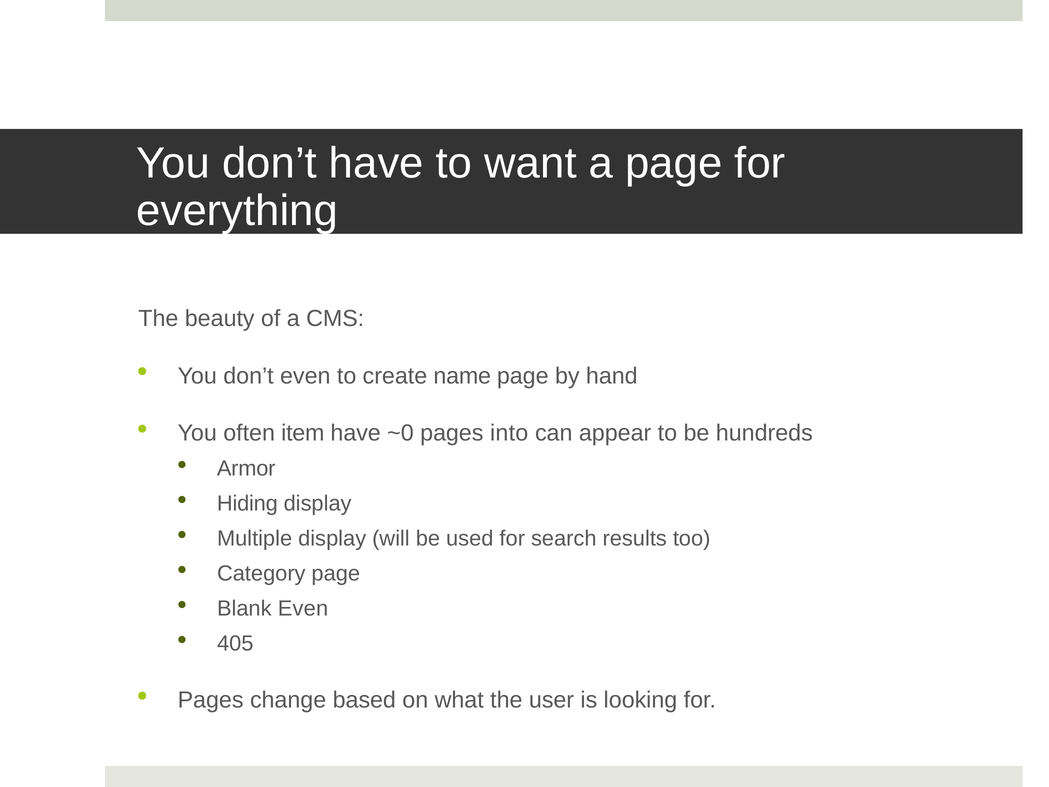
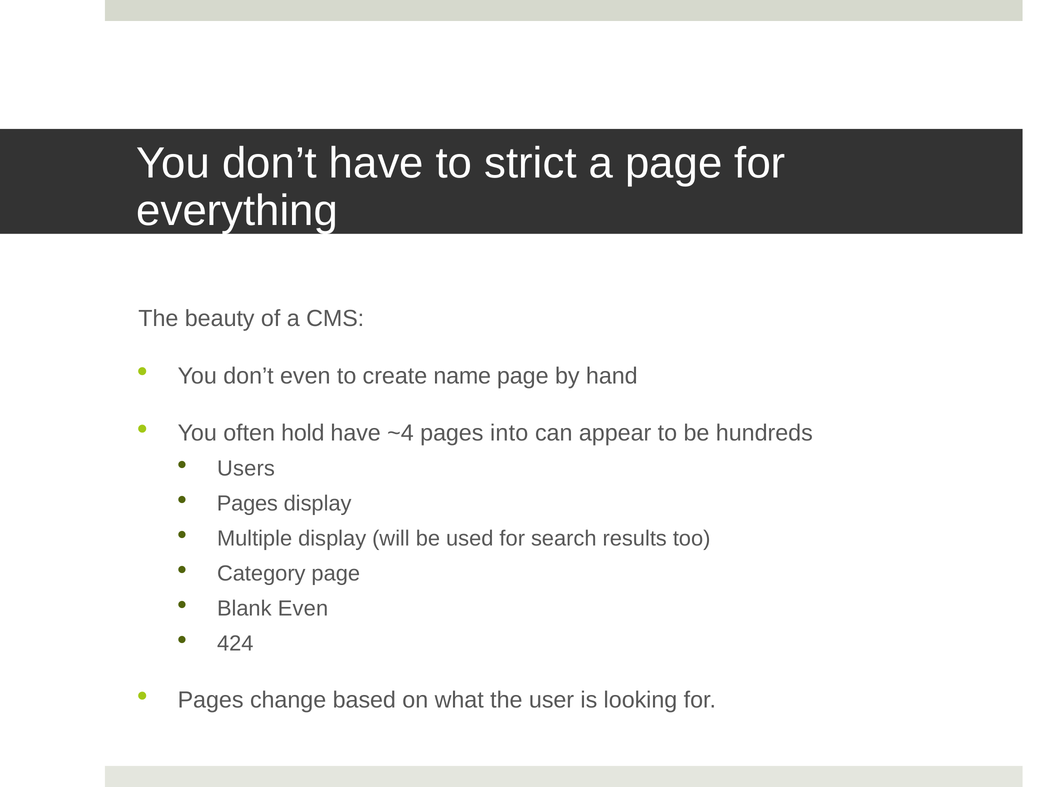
want: want -> strict (531, 163)
item: item -> hold (303, 433)
~0: ~0 -> ~4 (401, 433)
Armor: Armor -> Users (246, 469)
Hiding: Hiding -> Pages (247, 504)
405: 405 -> 424 (235, 644)
